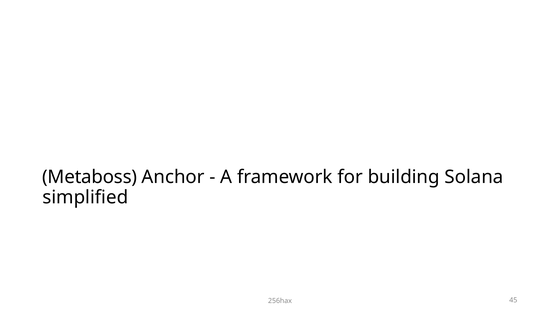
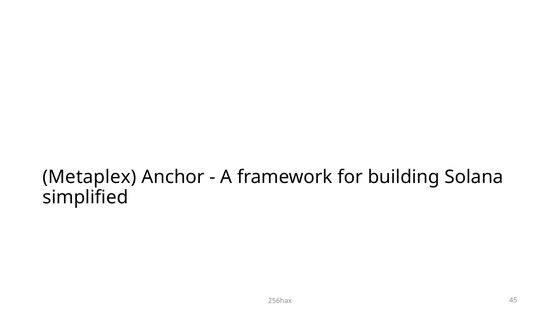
Metaboss: Metaboss -> Metaplex (89, 177)
